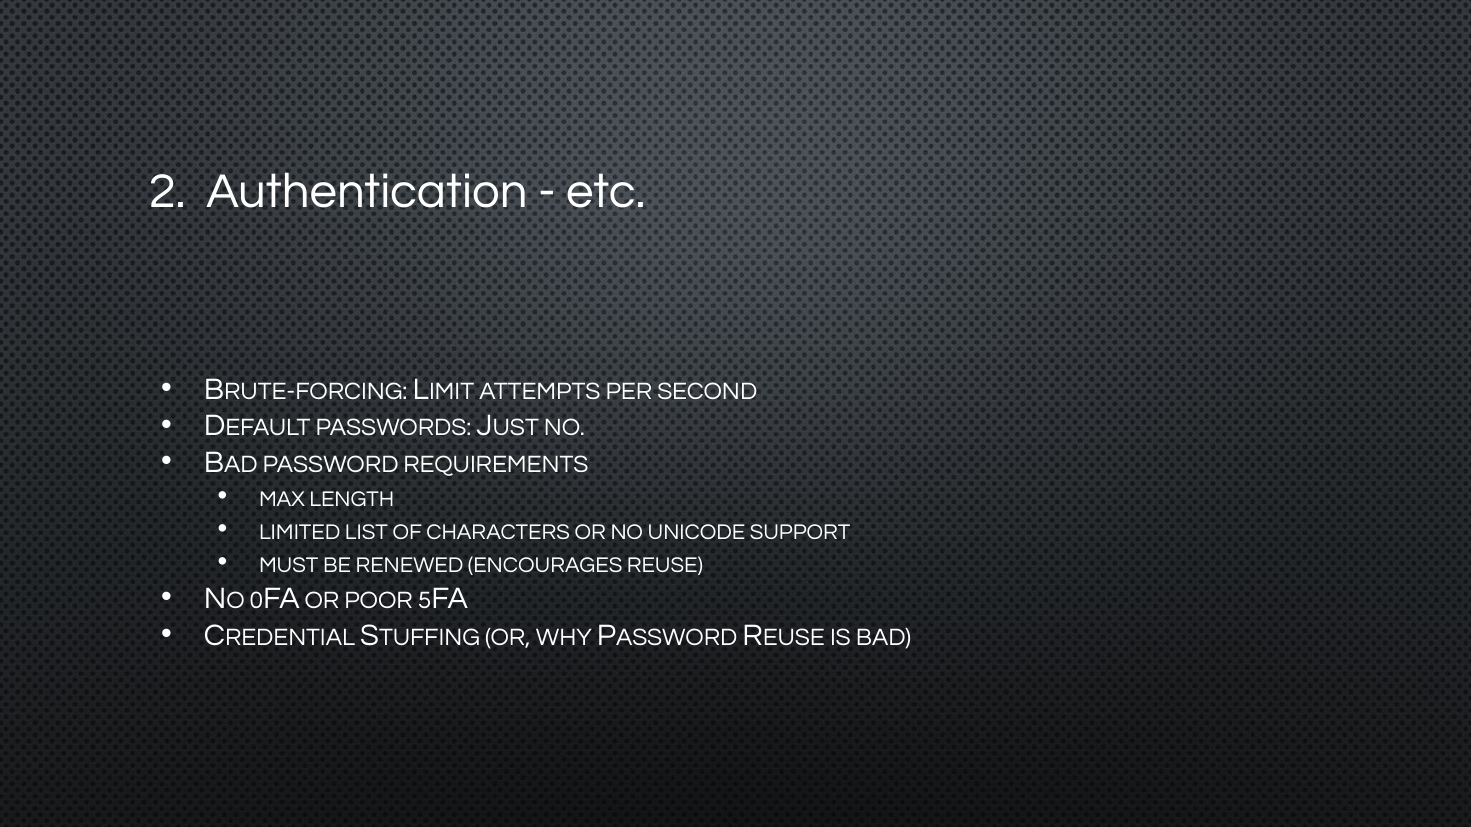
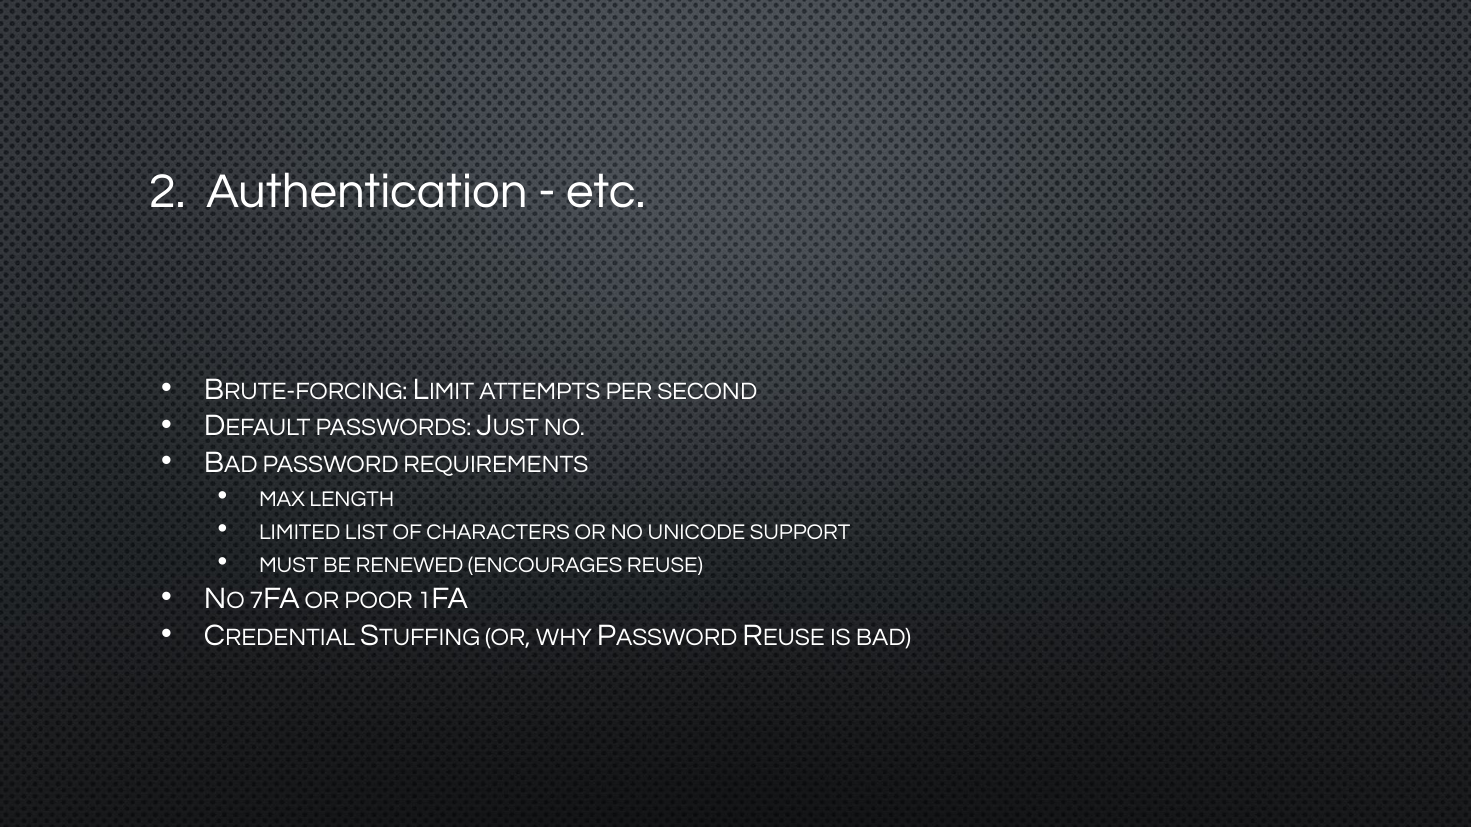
0: 0 -> 7 (256, 601)
5: 5 -> 1 (425, 601)
